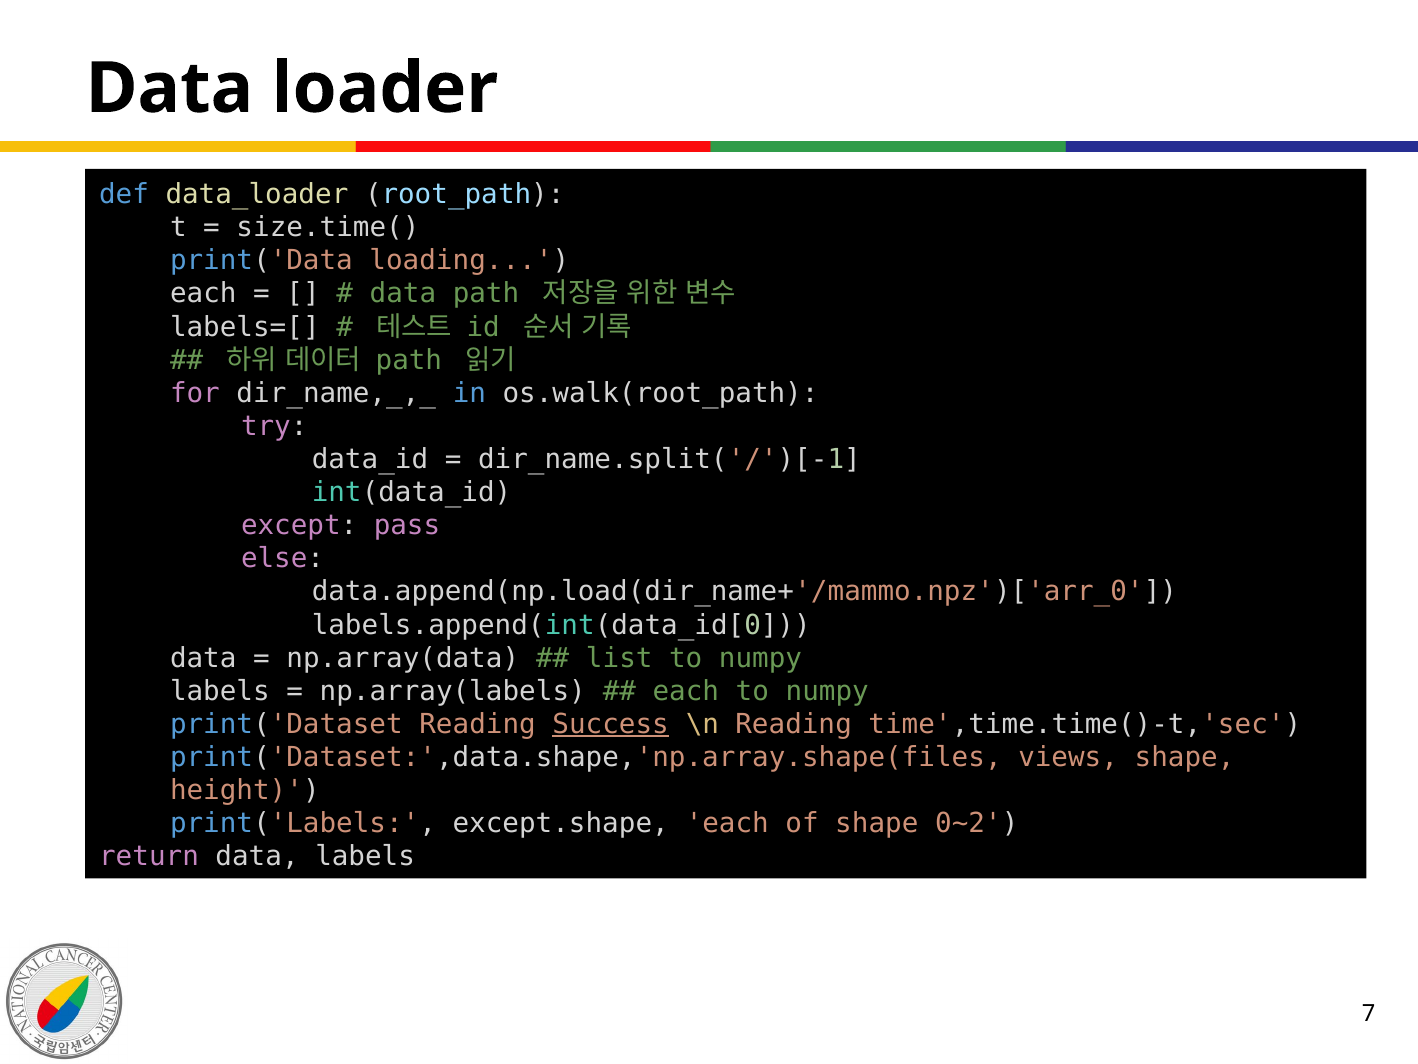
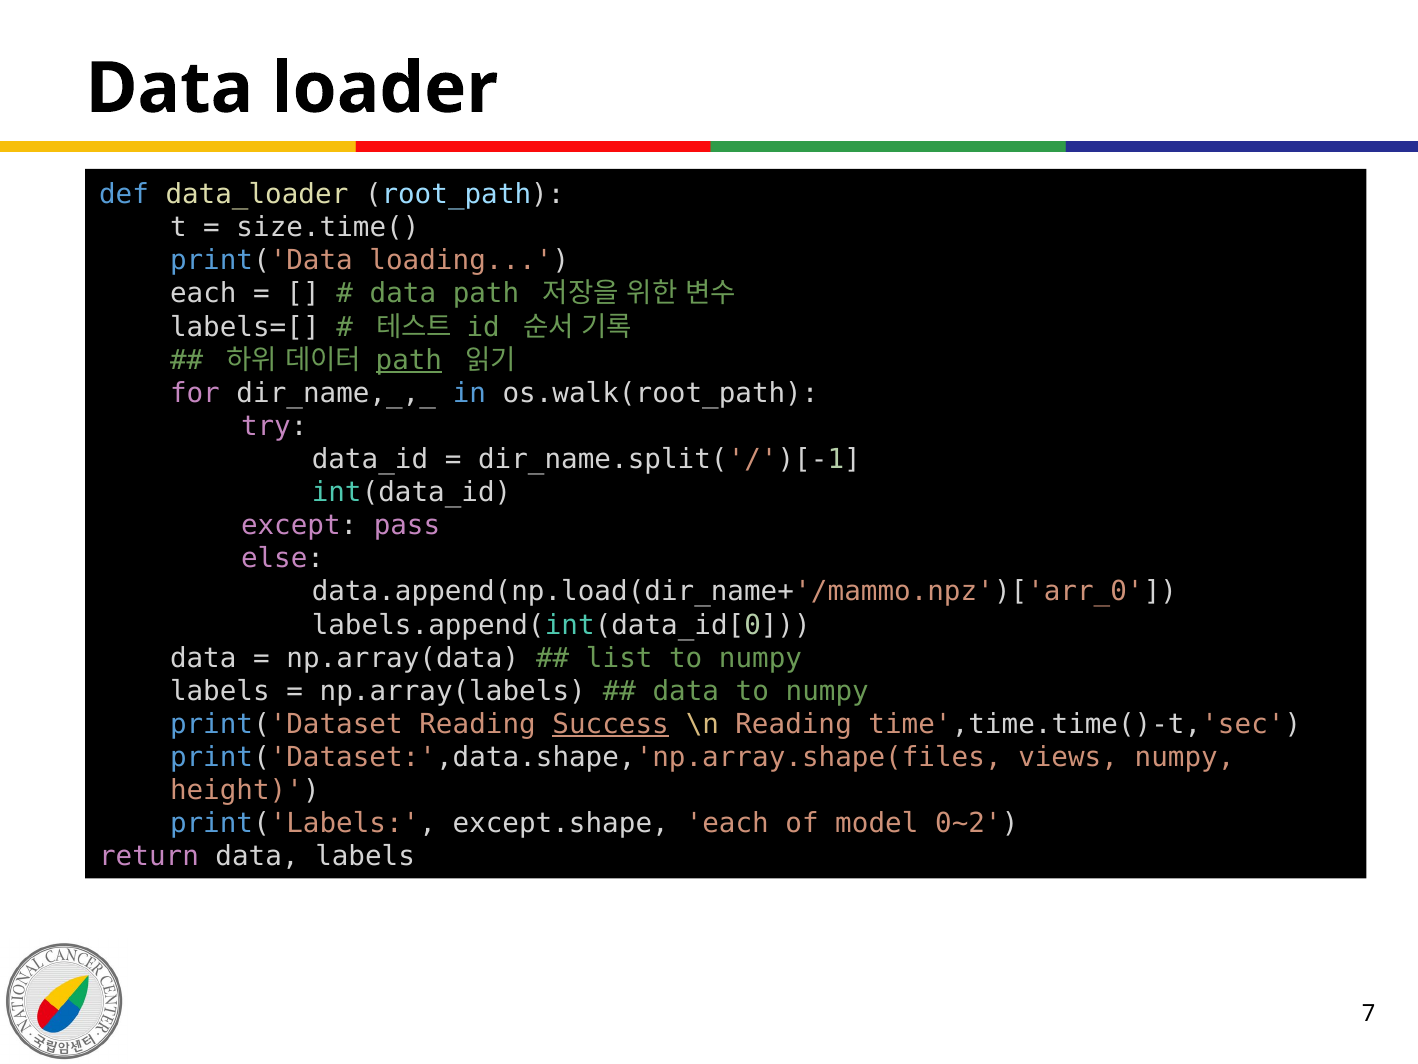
path underline: none -> present (409, 360)
each: each -> data (686, 691)
views shape: shape -> numpy (1185, 757)
of shape: shape -> model (877, 823)
